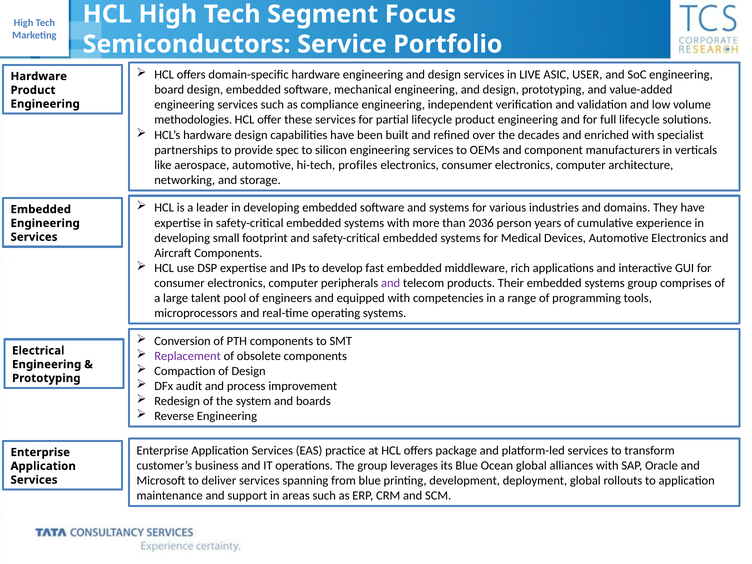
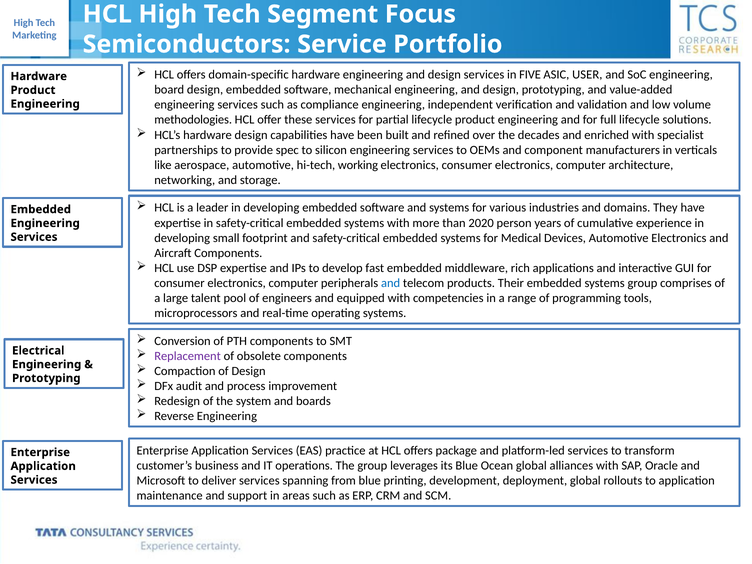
LIVE: LIVE -> FIVE (530, 75)
profiles: profiles -> working (358, 165)
2036: 2036 -> 2020 (481, 223)
and colour: purple -> blue (391, 283)
